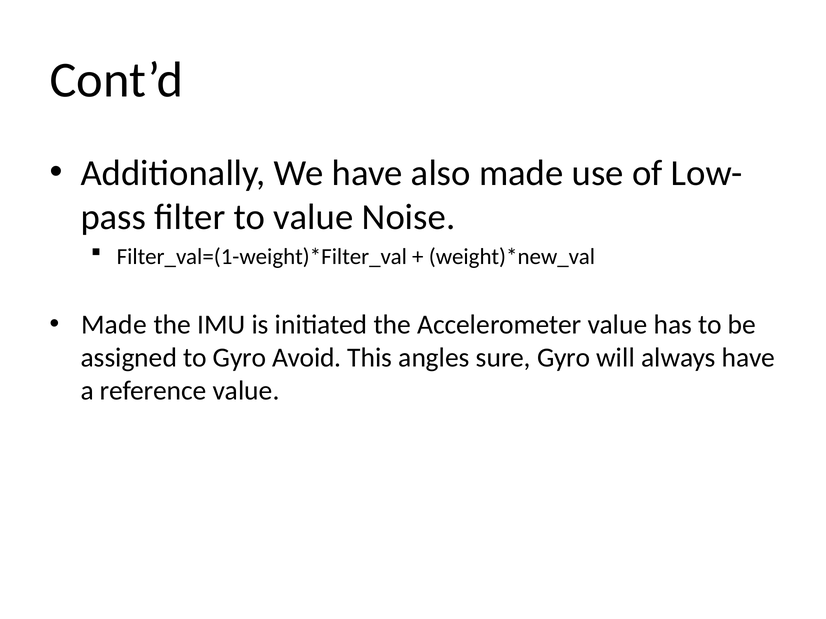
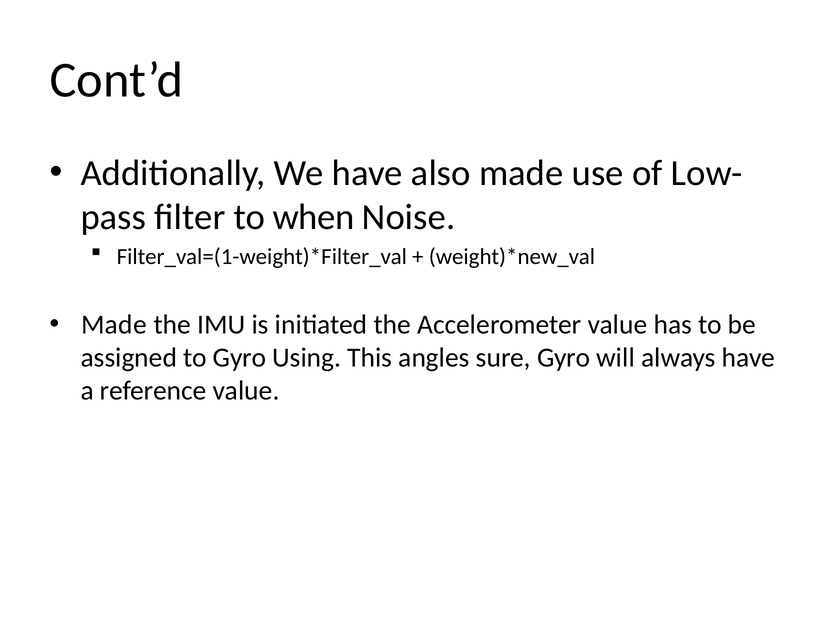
to value: value -> when (314, 217)
Avoid: Avoid -> Using (307, 358)
